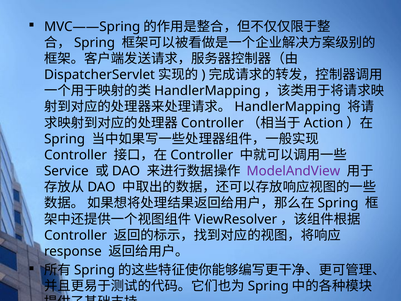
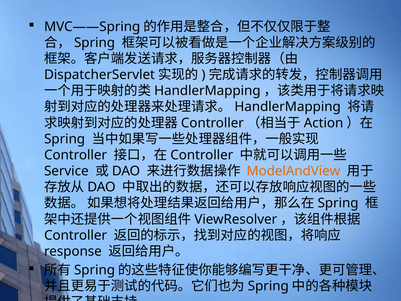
ModelAndView colour: purple -> orange (293, 171)
